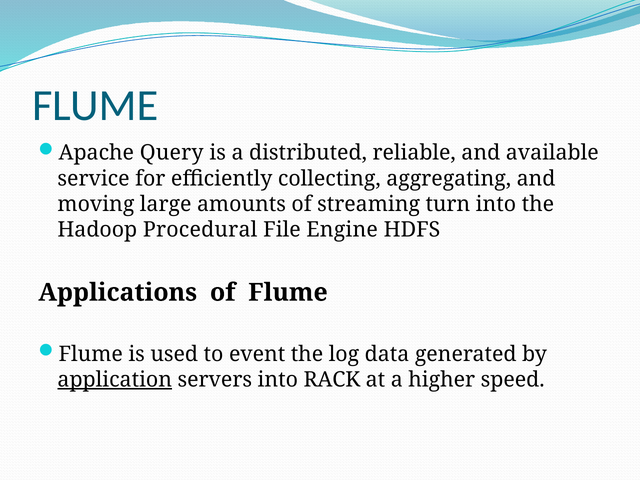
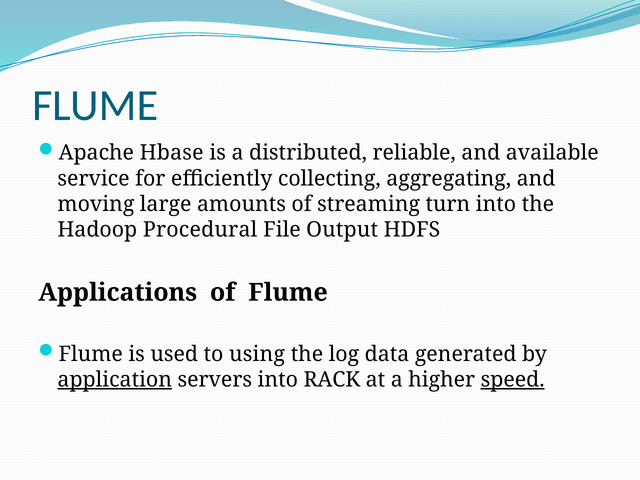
Query: Query -> Hbase (172, 153)
Engine: Engine -> Output (342, 230)
event: event -> using (257, 354)
speed underline: none -> present (513, 380)
